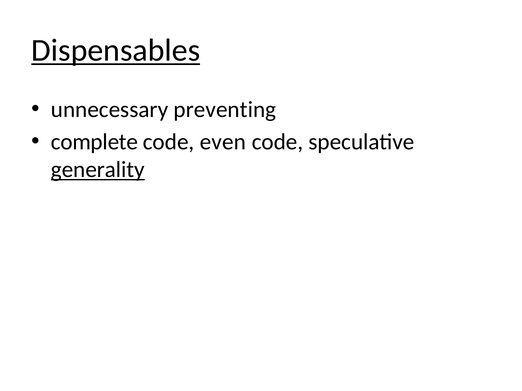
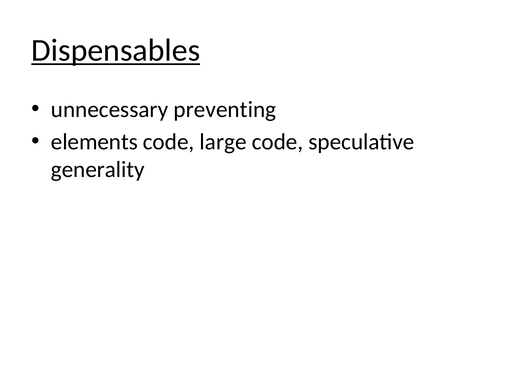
complete: complete -> elements (94, 142)
even: even -> large (223, 142)
generality underline: present -> none (98, 170)
